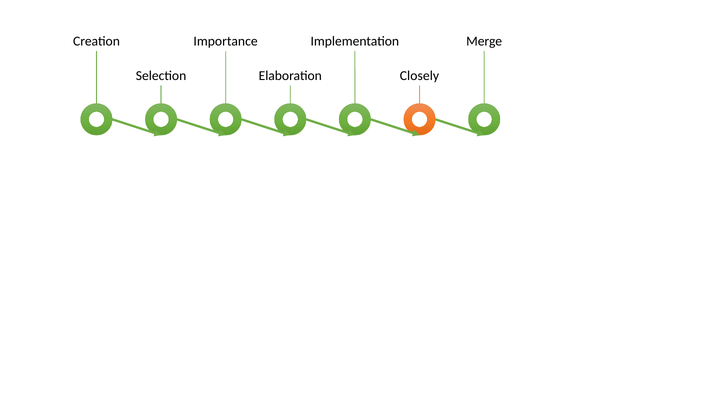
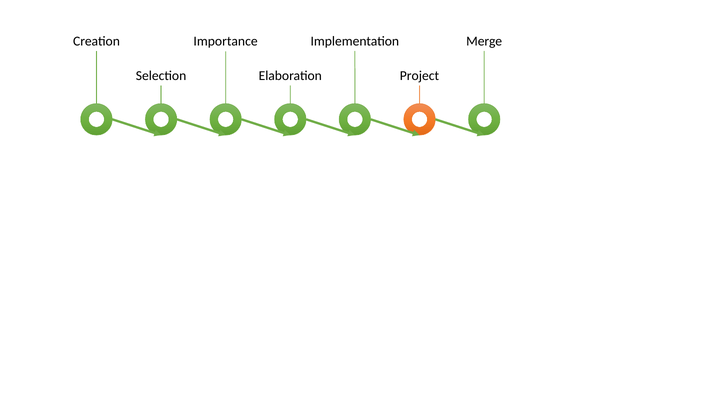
Closely: Closely -> Project (419, 76)
